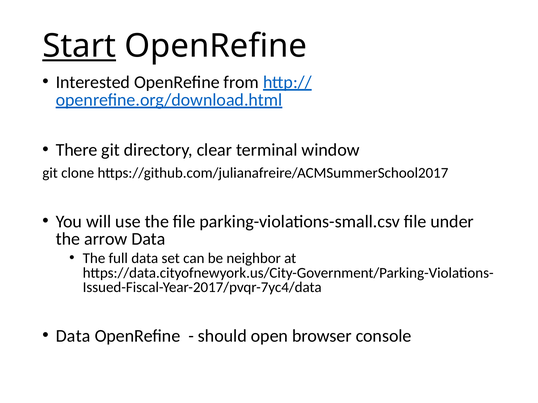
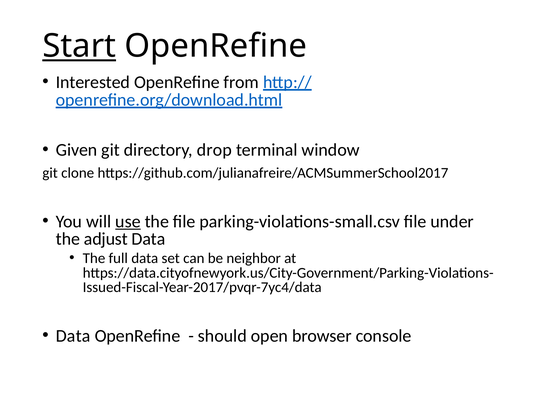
There: There -> Given (77, 150)
clear: clear -> drop (214, 150)
use underline: none -> present (128, 222)
arrow: arrow -> adjust (106, 239)
